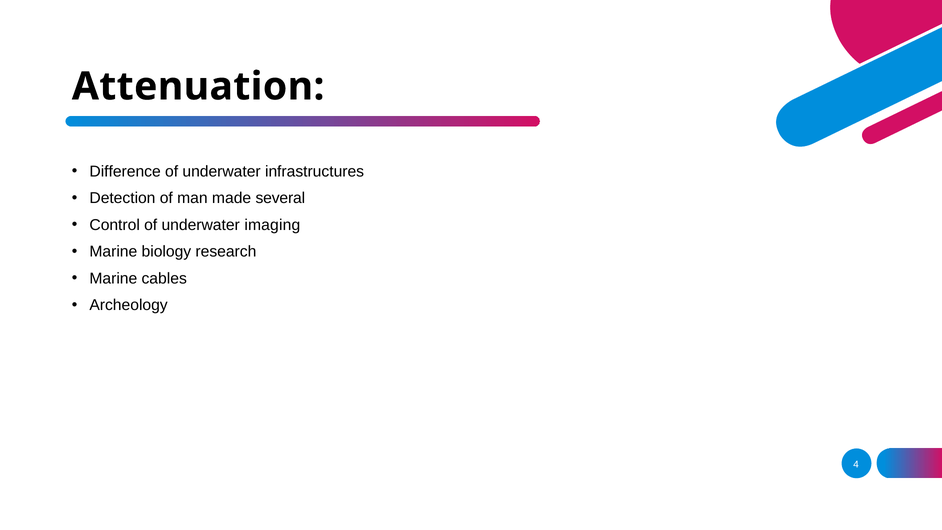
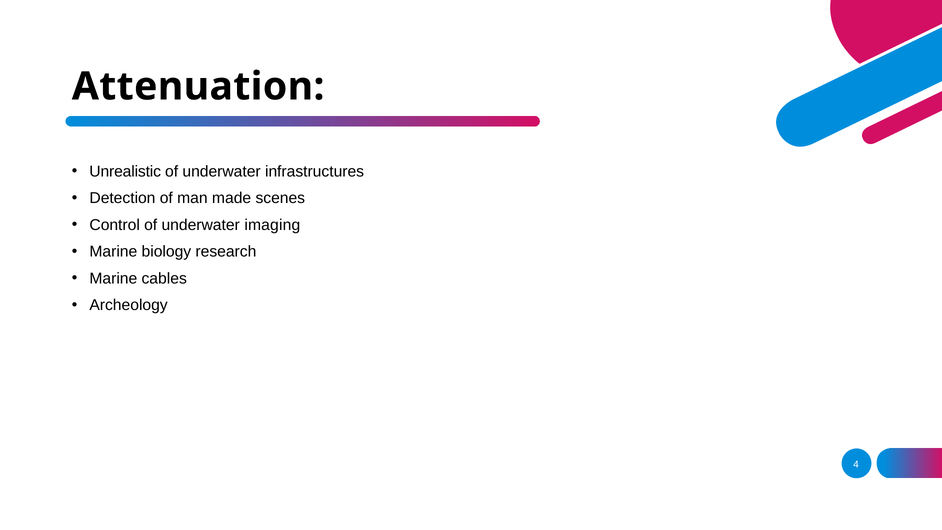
Difference: Difference -> Unrealistic (125, 171)
several: several -> scenes (280, 198)
